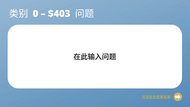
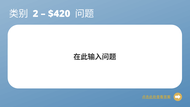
0: 0 -> 2 (36, 14)
$403: $403 -> $420 (59, 14)
